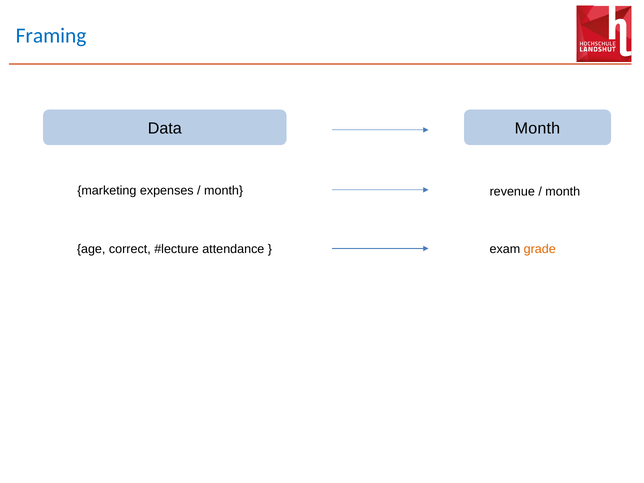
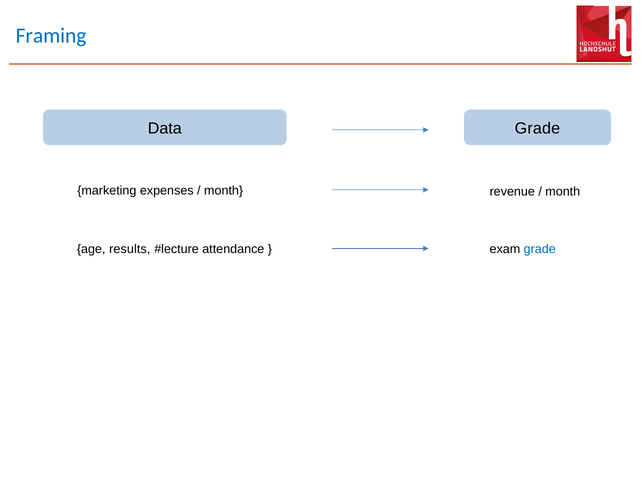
Data Month: Month -> Grade (537, 128)
correct: correct -> results (130, 249)
grade colour: orange -> blue (540, 249)
